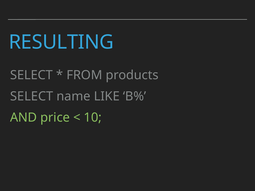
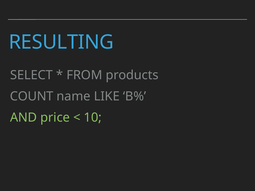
SELECT: SELECT -> COUNT (32, 97)
